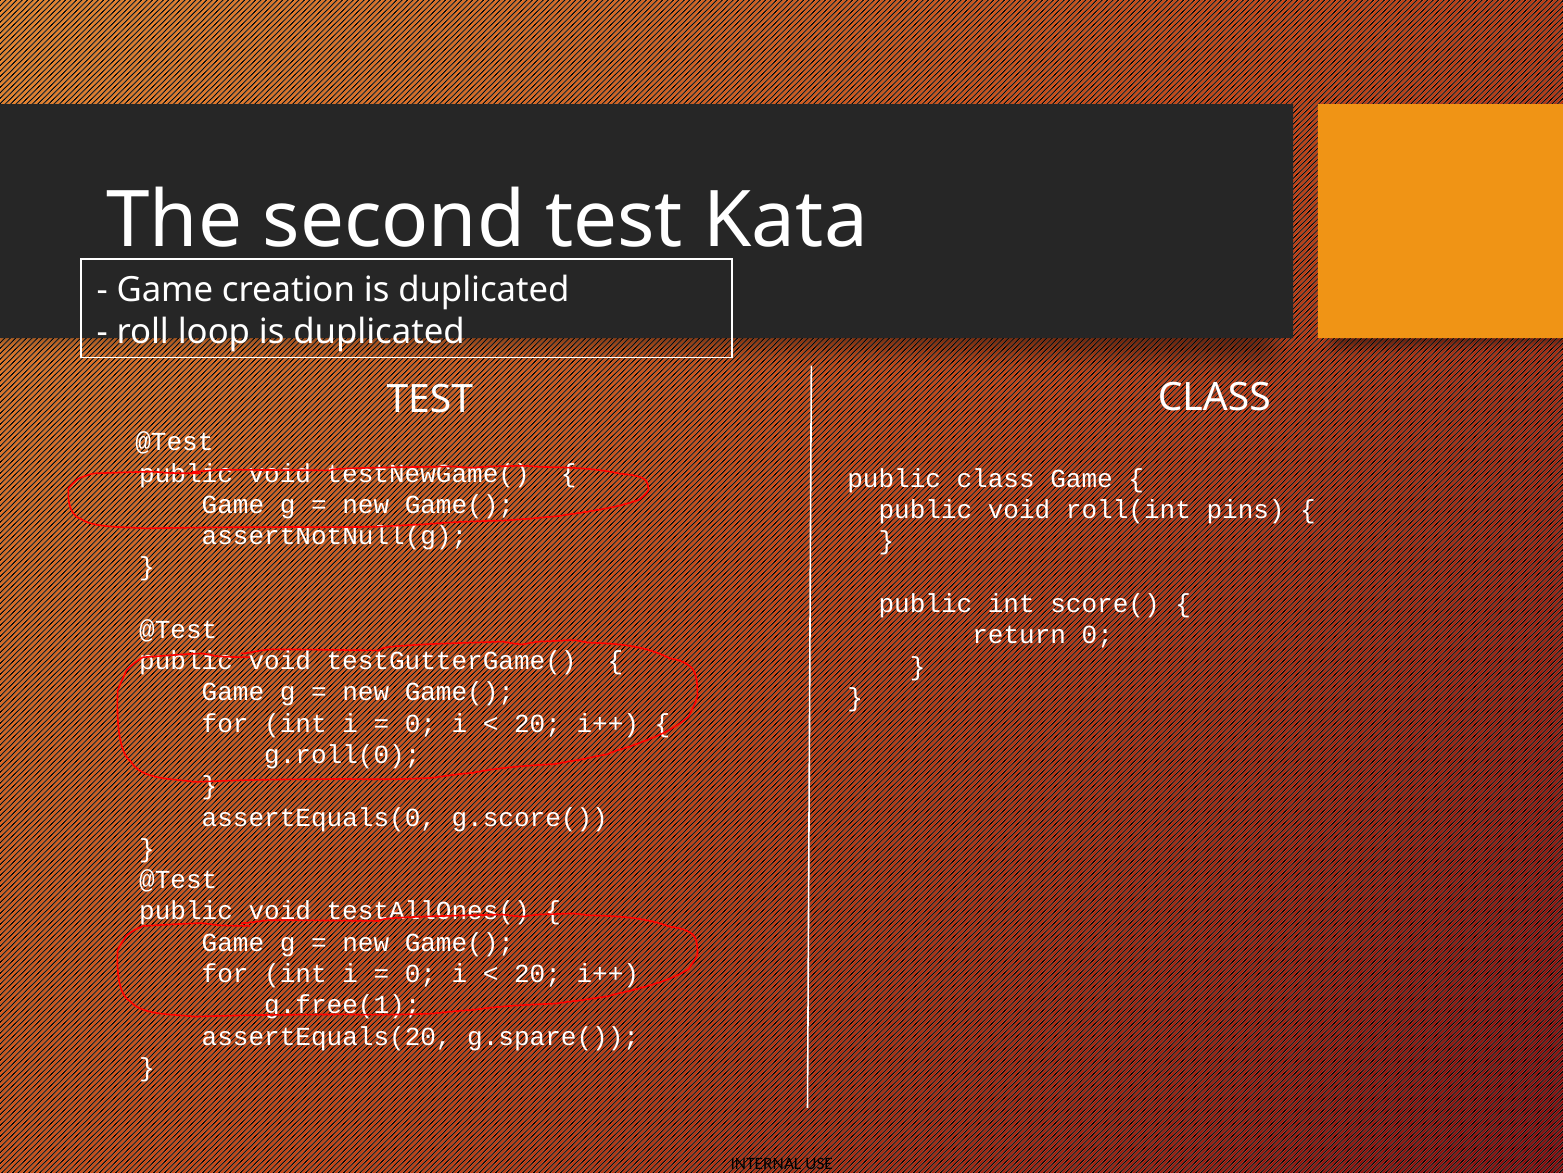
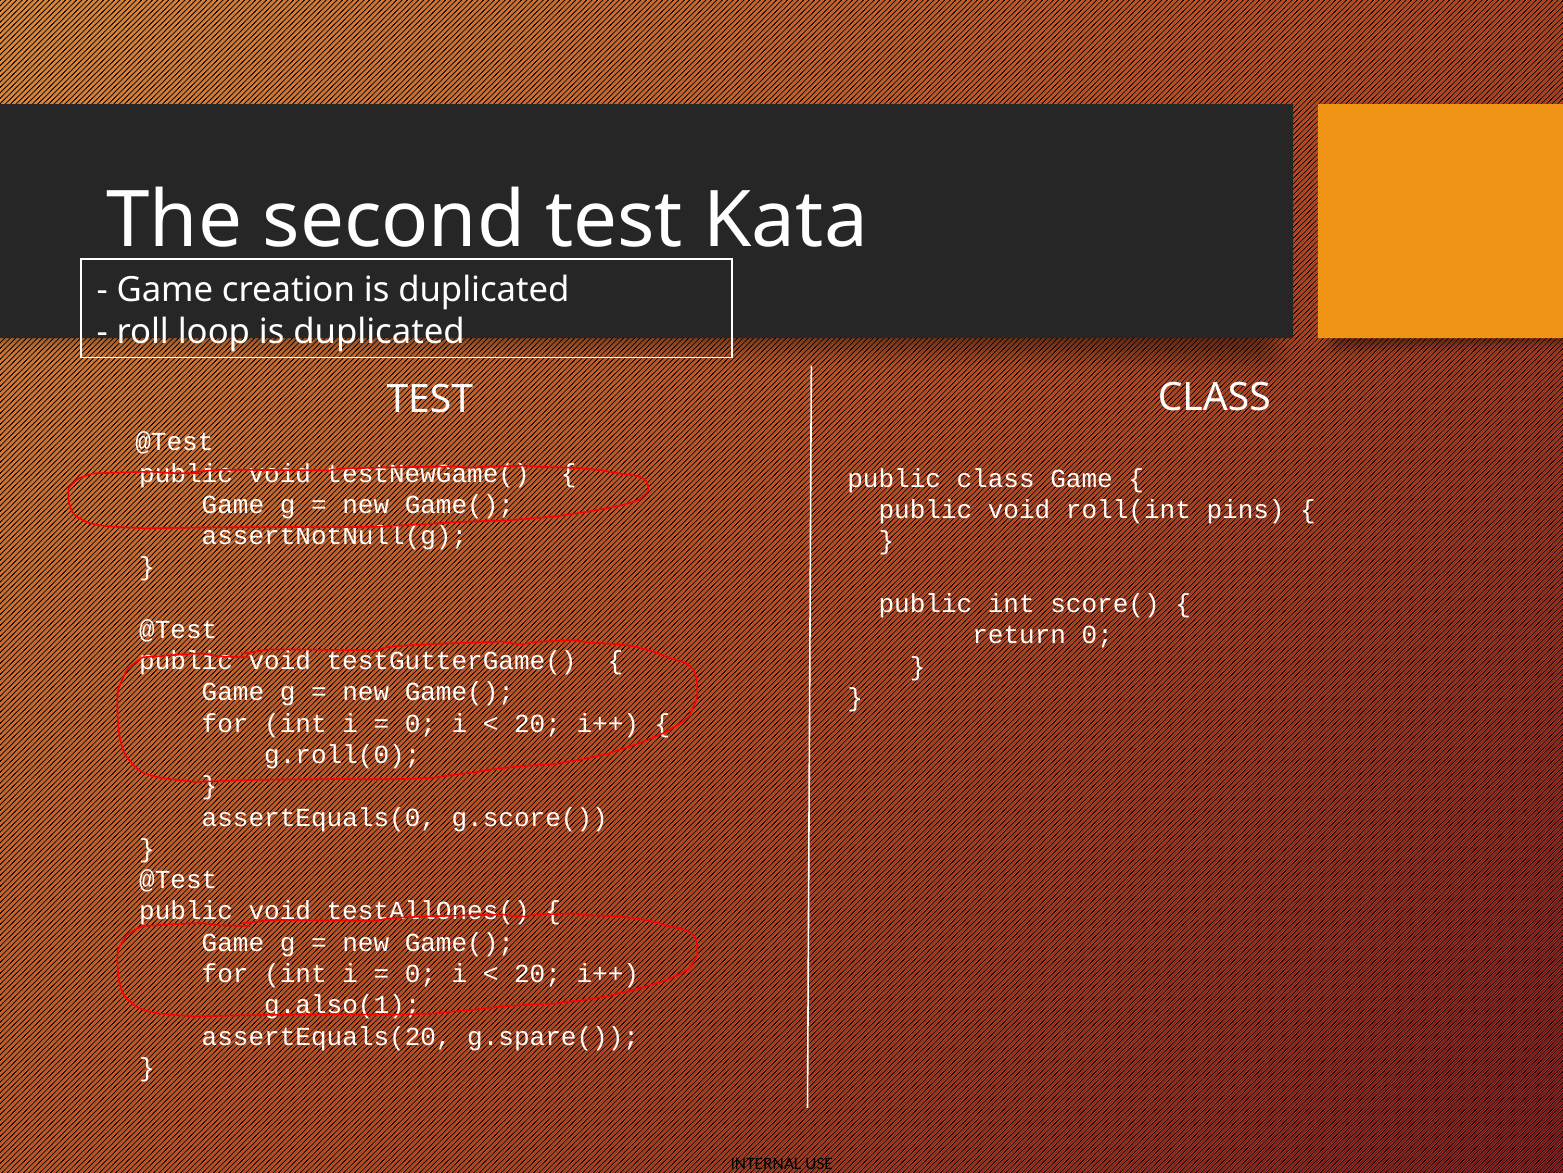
g.free(1: g.free(1 -> g.also(1 (342, 1005)
